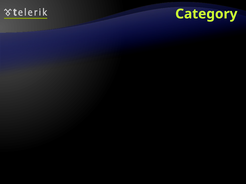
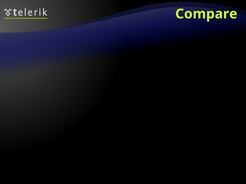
Category: Category -> Compare (206, 14)
